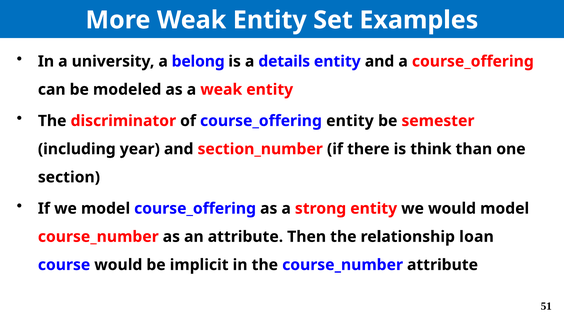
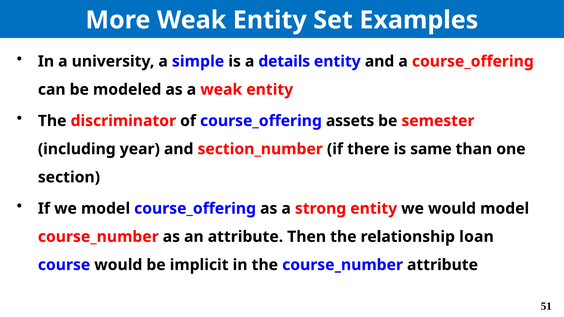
belong: belong -> simple (198, 61)
course_offering entity: entity -> assets (350, 121)
think: think -> same (431, 149)
